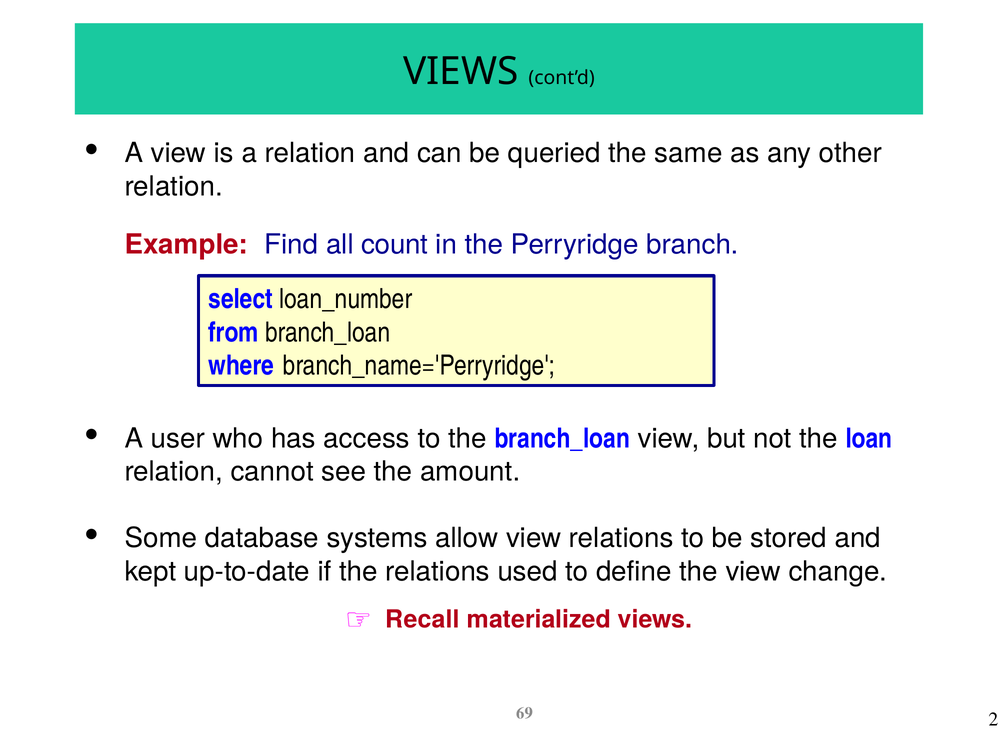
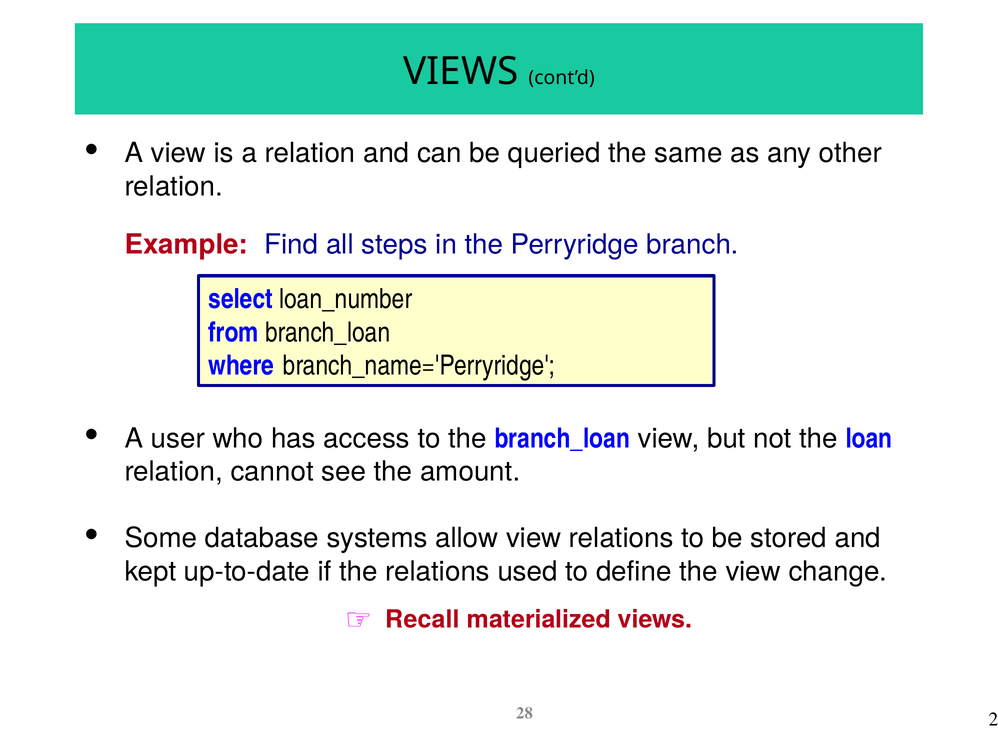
count: count -> steps (395, 245)
69: 69 -> 28 (525, 713)
